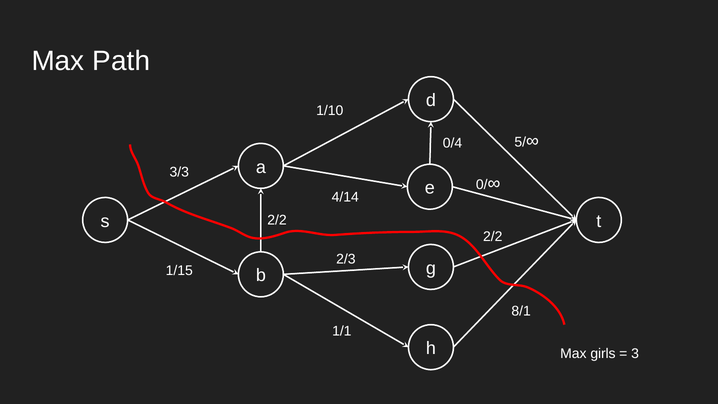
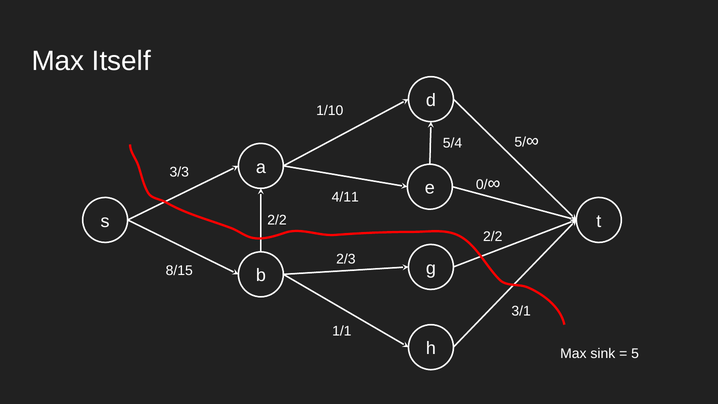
Path: Path -> Itself (121, 61)
0/4: 0/4 -> 5/4 (452, 143)
4/14: 4/14 -> 4/11 (345, 197)
1/15: 1/15 -> 8/15 (179, 271)
8/1: 8/1 -> 3/1 (521, 311)
girls: girls -> sink (603, 353)
3: 3 -> 5 (635, 353)
